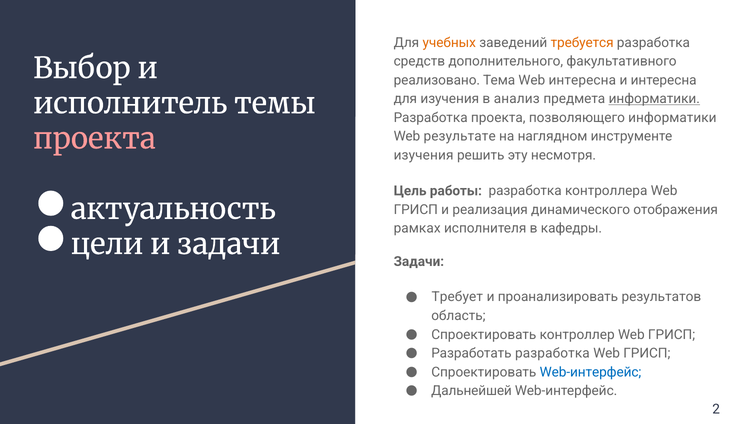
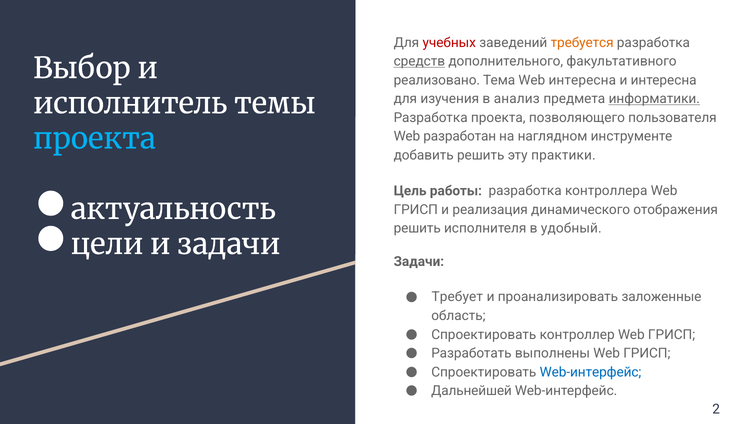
учебных colour: orange -> red (449, 42)
средств underline: none -> present (419, 61)
позволяющего информатики: информатики -> пользователя (672, 118)
результате: результате -> разработан (460, 136)
проекта colour: pink -> light blue (94, 139)
изучения: изучения -> добавить (424, 155)
несмотря: несмотря -> практики (563, 155)
рамках: рамках -> решить (417, 228)
кафедры: кафедры -> удобный (571, 228)
результатов: результатов -> заложенные (661, 297)
Разработать разработка: разработка -> выполнены (552, 353)
